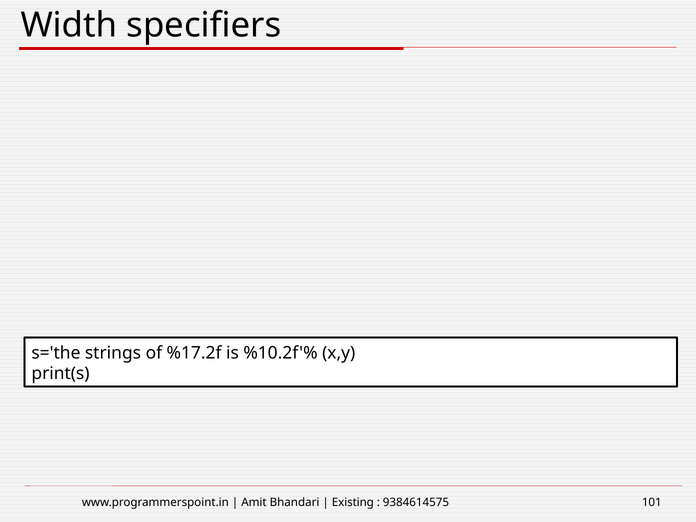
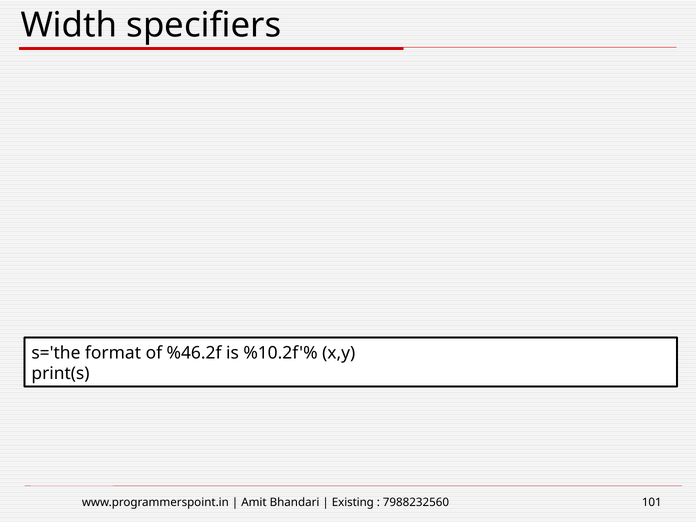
strings: strings -> format (113, 353)
%17.2f: %17.2f -> %46.2f (194, 353)
9384614575: 9384614575 -> 7988232560 (416, 502)
